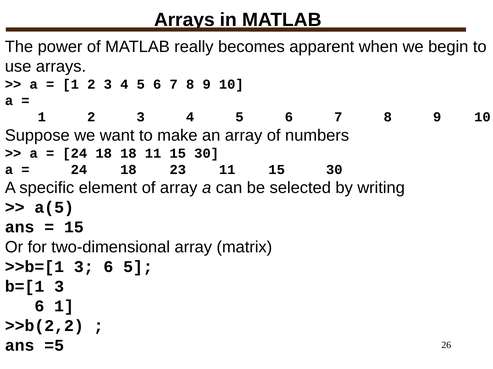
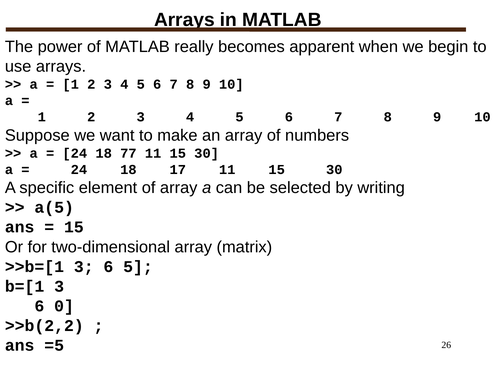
18 18: 18 -> 77 (128, 154)
23: 23 -> 17 (178, 170)
6 1: 1 -> 0 (64, 307)
